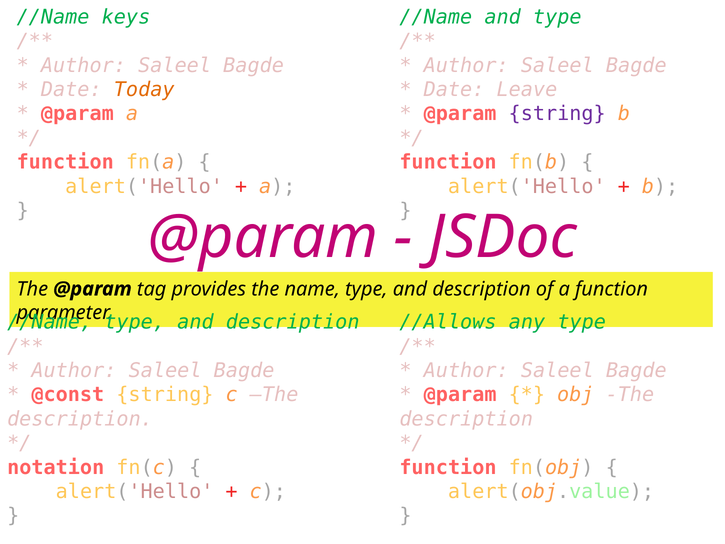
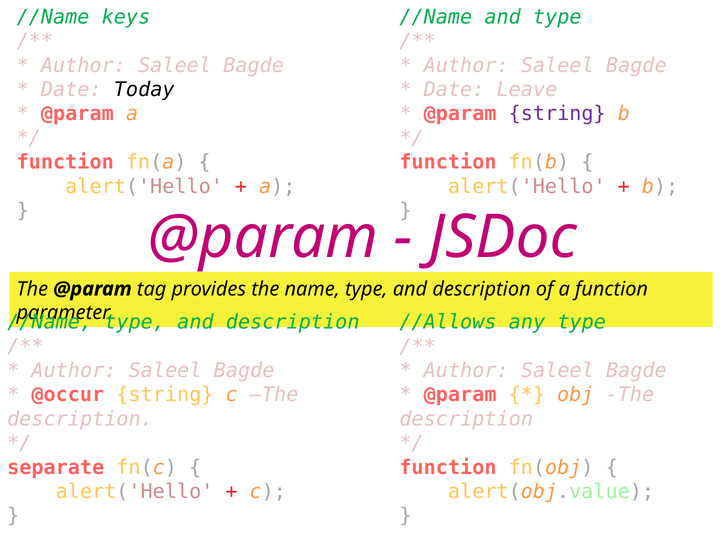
Today colour: orange -> black (144, 90)
@const: @const -> @occur (68, 395)
notation: notation -> separate (56, 467)
